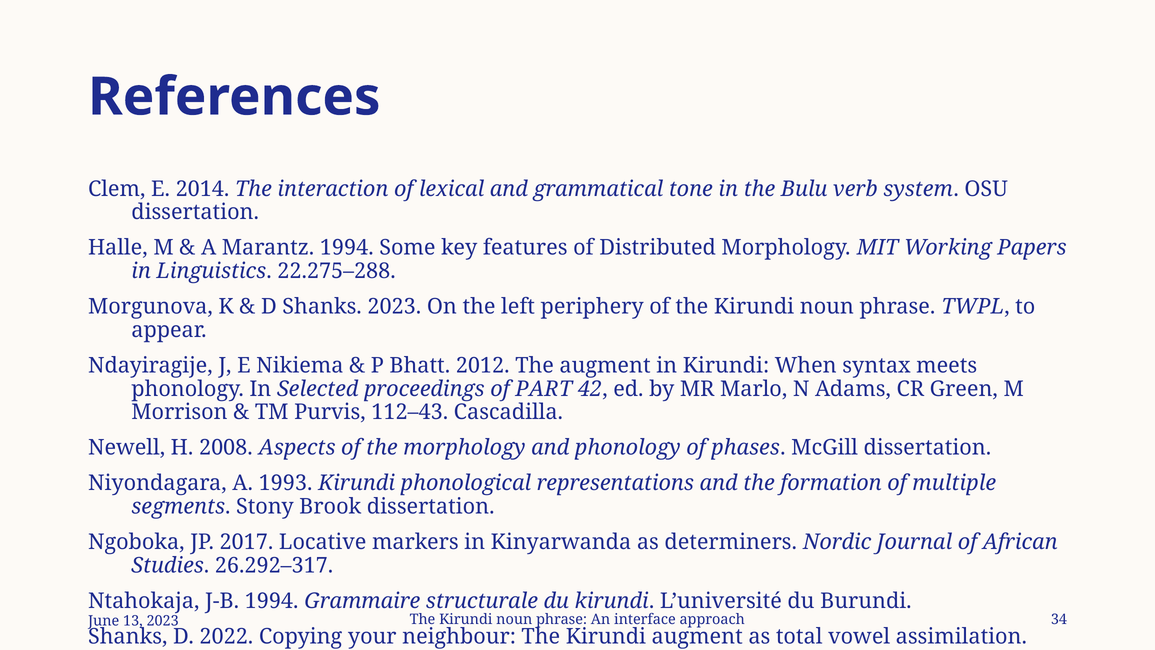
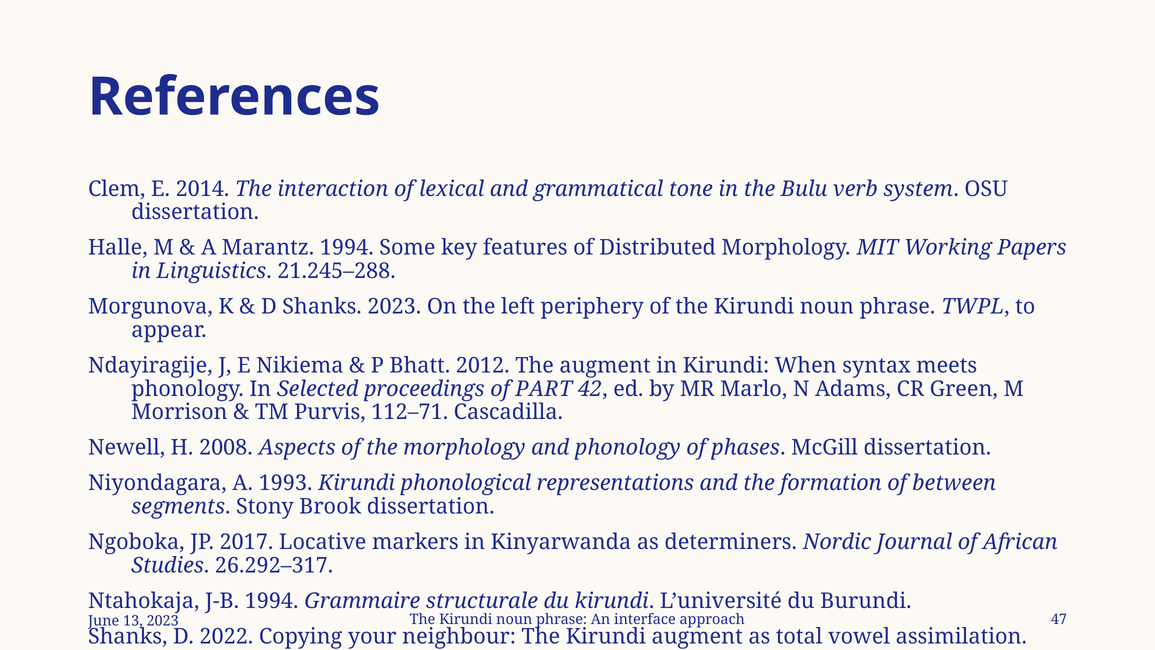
22.275–288: 22.275–288 -> 21.245–288 (337, 271)
112–43: 112–43 -> 112–71 (410, 412)
multiple: multiple -> between (954, 483)
34: 34 -> 47 (1059, 619)
